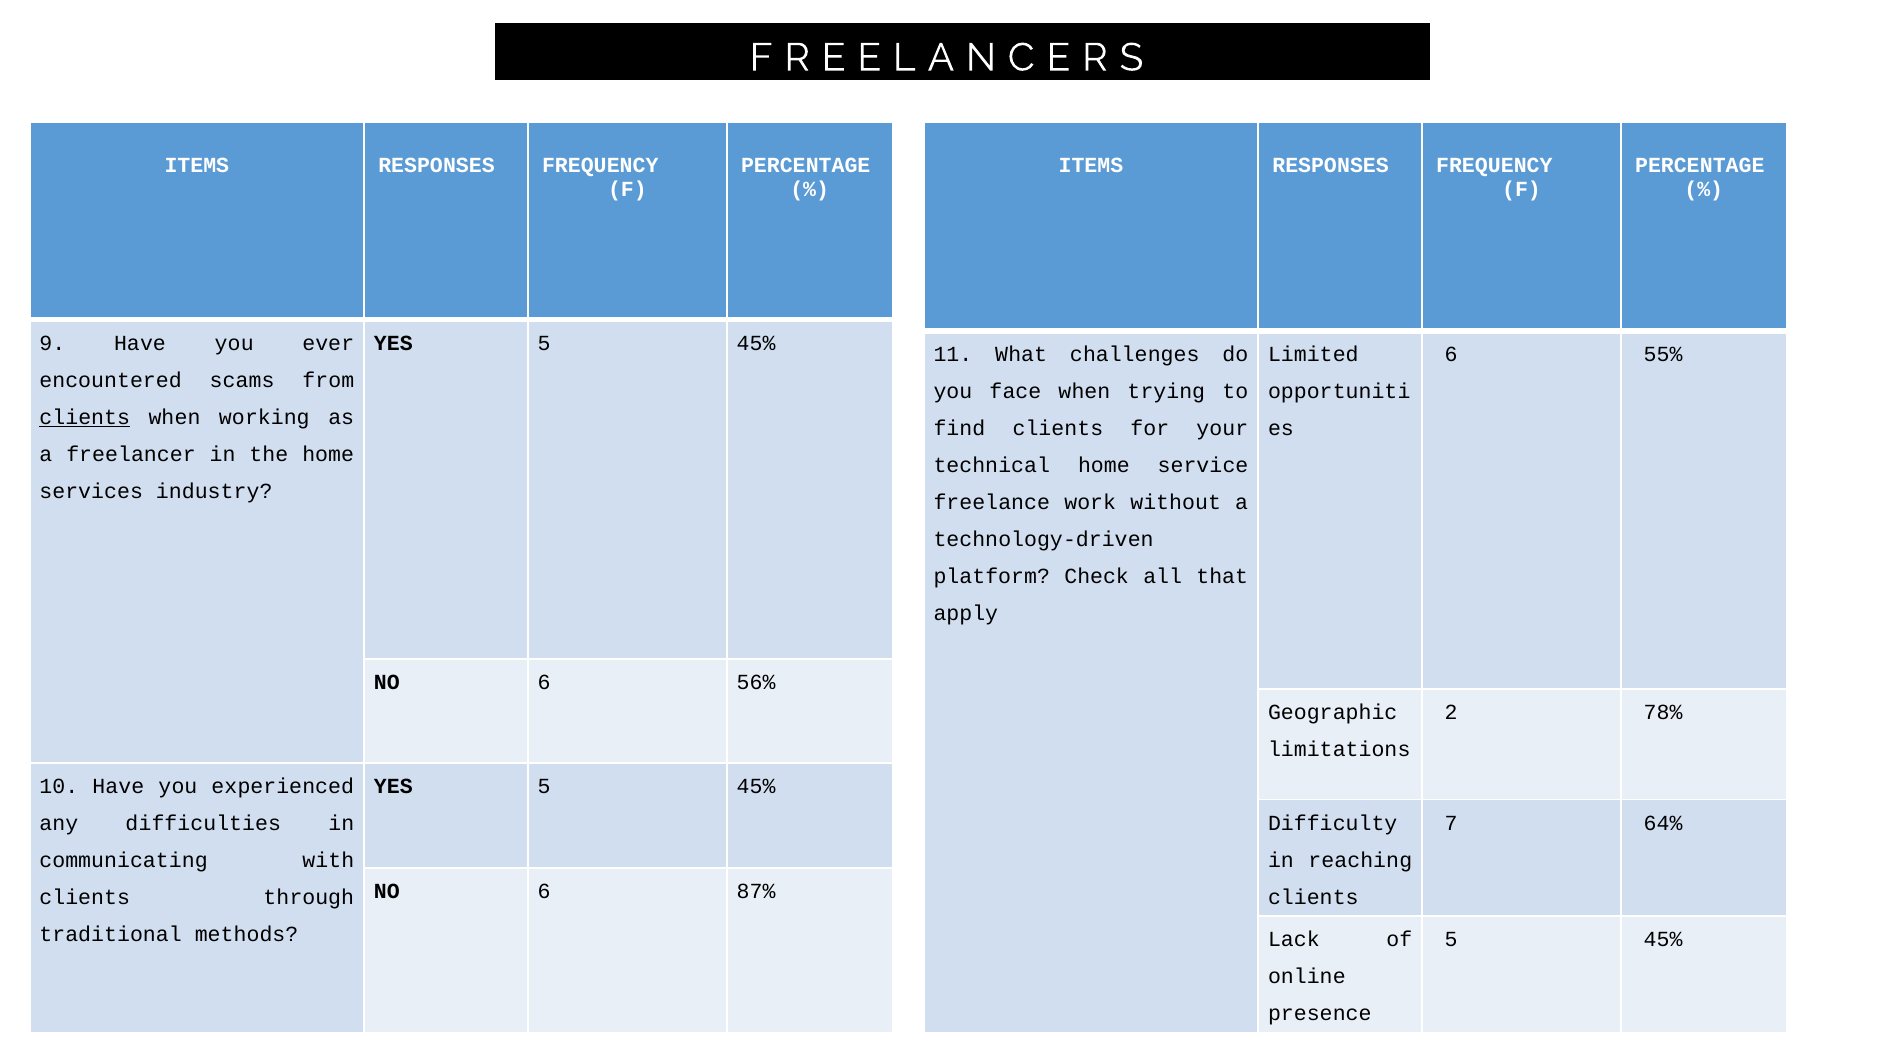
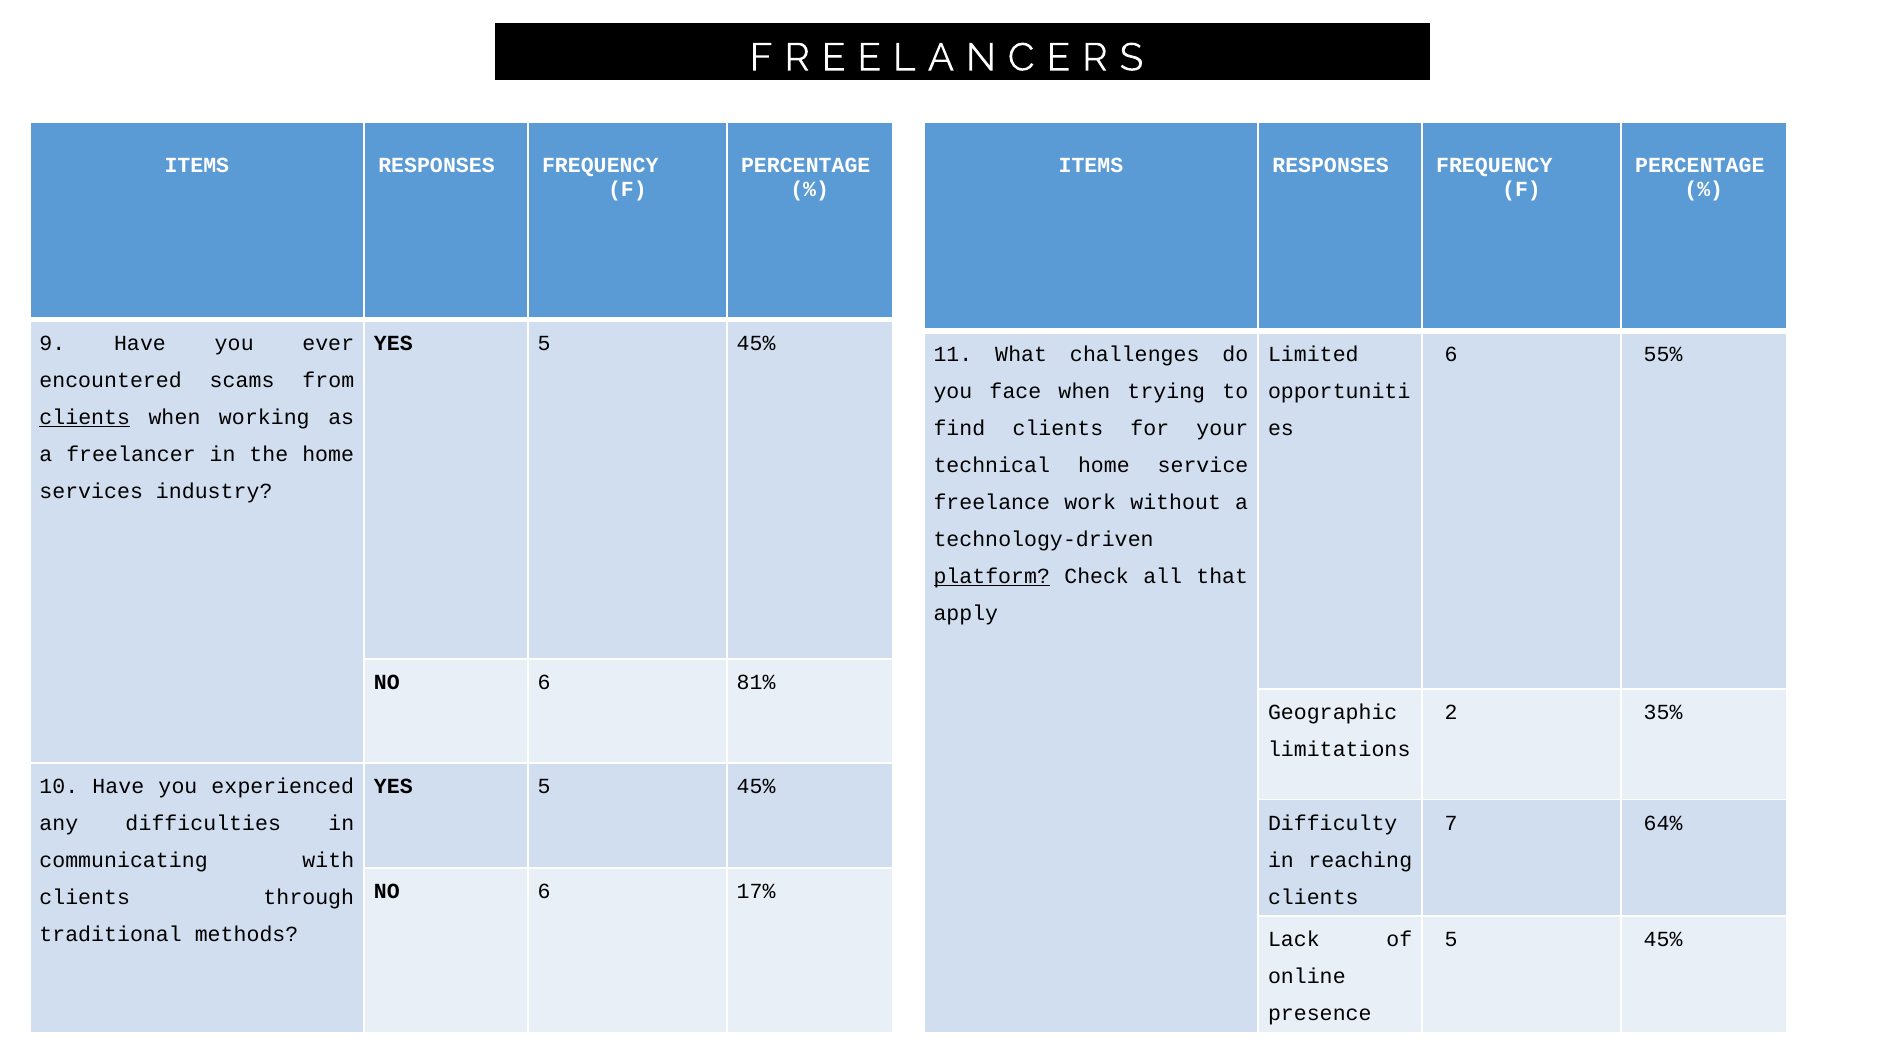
platform underline: none -> present (992, 576)
56%: 56% -> 81% (756, 682)
78%: 78% -> 35% (1663, 713)
87%: 87% -> 17% (756, 891)
